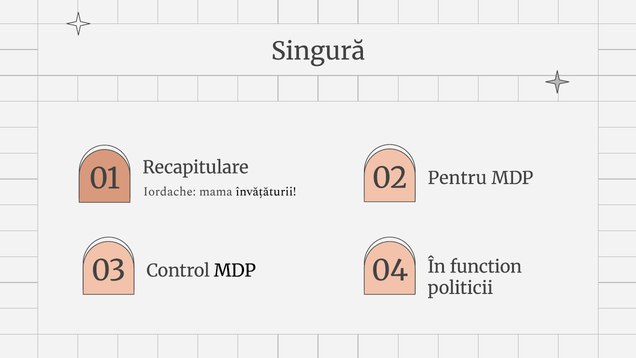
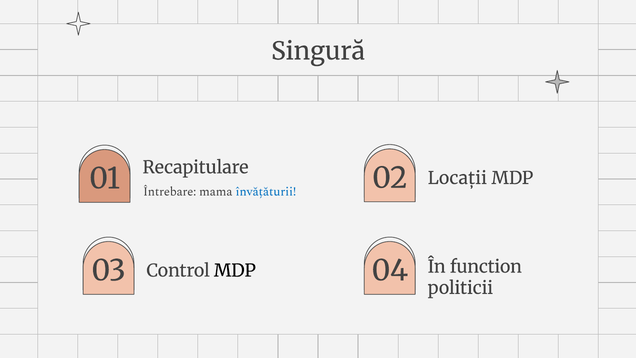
Pentru: Pentru -> Locații (457, 178)
Iordache: Iordache -> Întrebare (170, 191)
învățăturii colour: black -> blue (266, 191)
